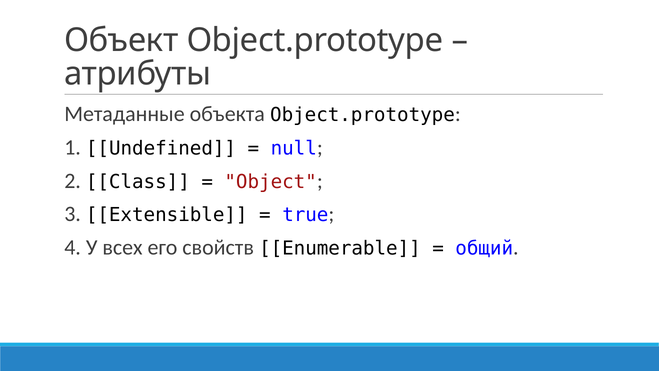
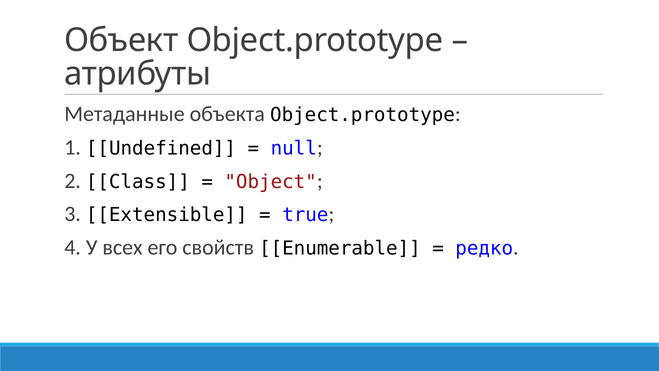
общий: общий -> редко (484, 248)
